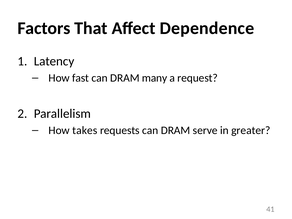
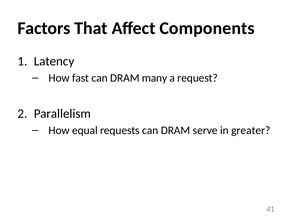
Dependence: Dependence -> Components (207, 28)
takes: takes -> equal (85, 130)
